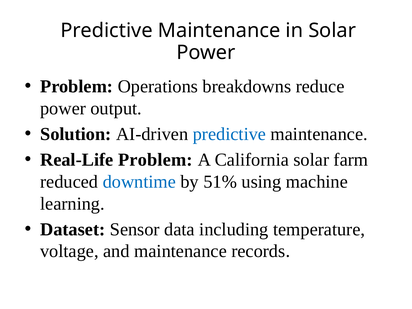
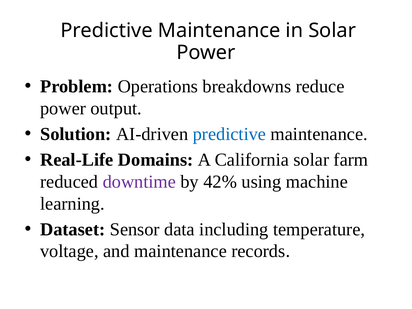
Real-Life Problem: Problem -> Domains (156, 160)
downtime colour: blue -> purple (139, 182)
51%: 51% -> 42% (220, 182)
